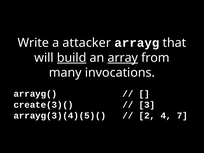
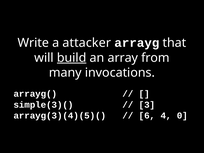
array underline: present -> none (123, 58)
create(3)(: create(3)( -> simple(3)( (43, 105)
2: 2 -> 6 (147, 116)
7: 7 -> 0 (182, 116)
